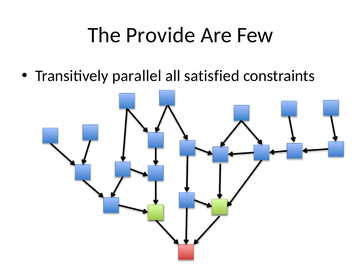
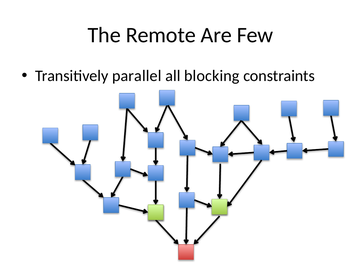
Provide: Provide -> Remote (161, 35)
satisfied: satisfied -> blocking (212, 76)
